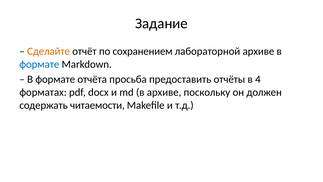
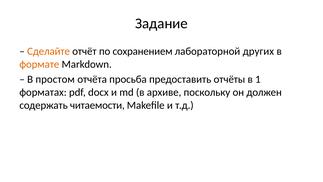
лабораторной архиве: архиве -> других (258, 51)
формате colour: blue -> orange (39, 64)
формате: формате -> простом (55, 79)
4: 4 -> 1 (258, 79)
